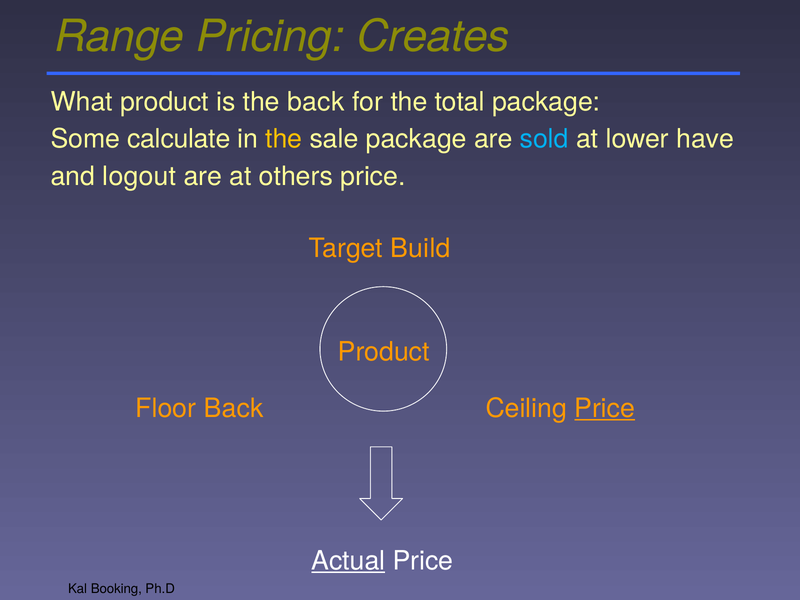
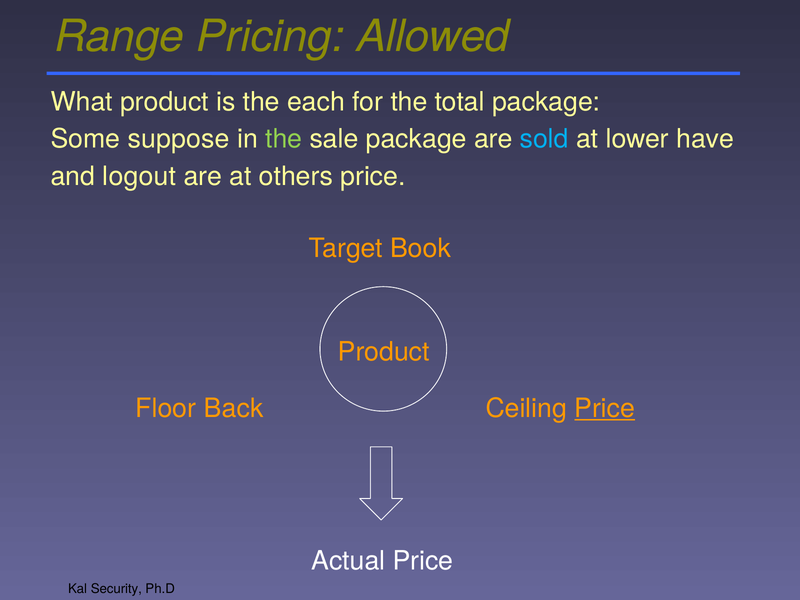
Creates: Creates -> Allowed (433, 36)
the back: back -> each (316, 102)
calculate: calculate -> suppose (179, 139)
the colour: yellow -> light green (284, 139)
Build: Build -> Book (421, 248)
Actual underline: present -> none (348, 561)
Booking: Booking -> Security (116, 589)
